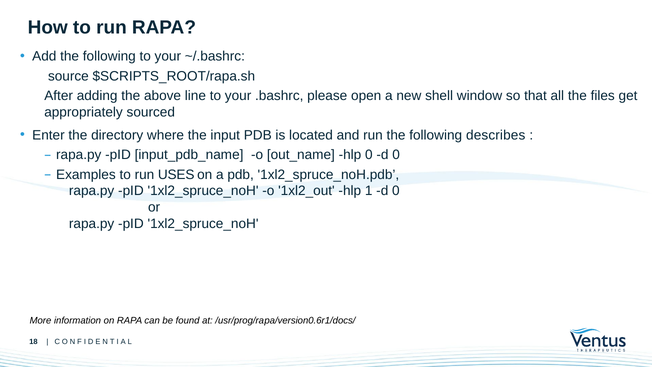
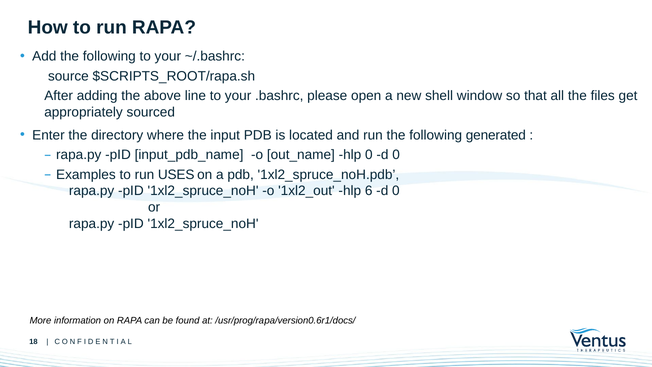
describes: describes -> generated (496, 135)
1: 1 -> 6 (369, 191)
